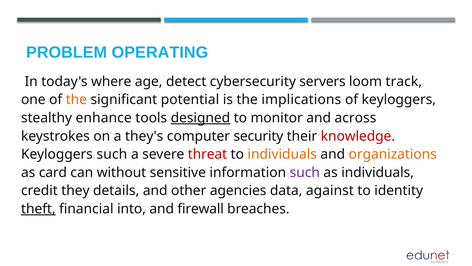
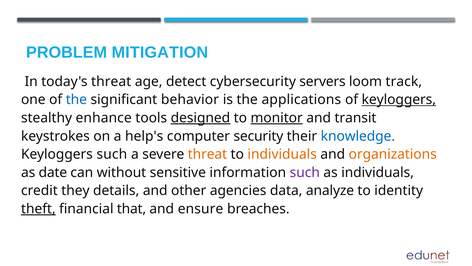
OPERATING: OPERATING -> MITIGATION (160, 52)
today's where: where -> threat (111, 81)
the colour: orange -> blue (76, 100)
potential: potential -> behavior (190, 100)
implications: implications -> applications (301, 100)
keyloggers underline: none -> present (399, 100)
monitor underline: none -> present (277, 118)
across: across -> transit (355, 118)
they's: they's -> help's (144, 136)
knowledge colour: red -> blue (358, 136)
threat colour: red -> orange (207, 154)
card: card -> date (53, 172)
against: against -> analyze (330, 190)
into: into -> that (132, 209)
firewall: firewall -> ensure (201, 209)
